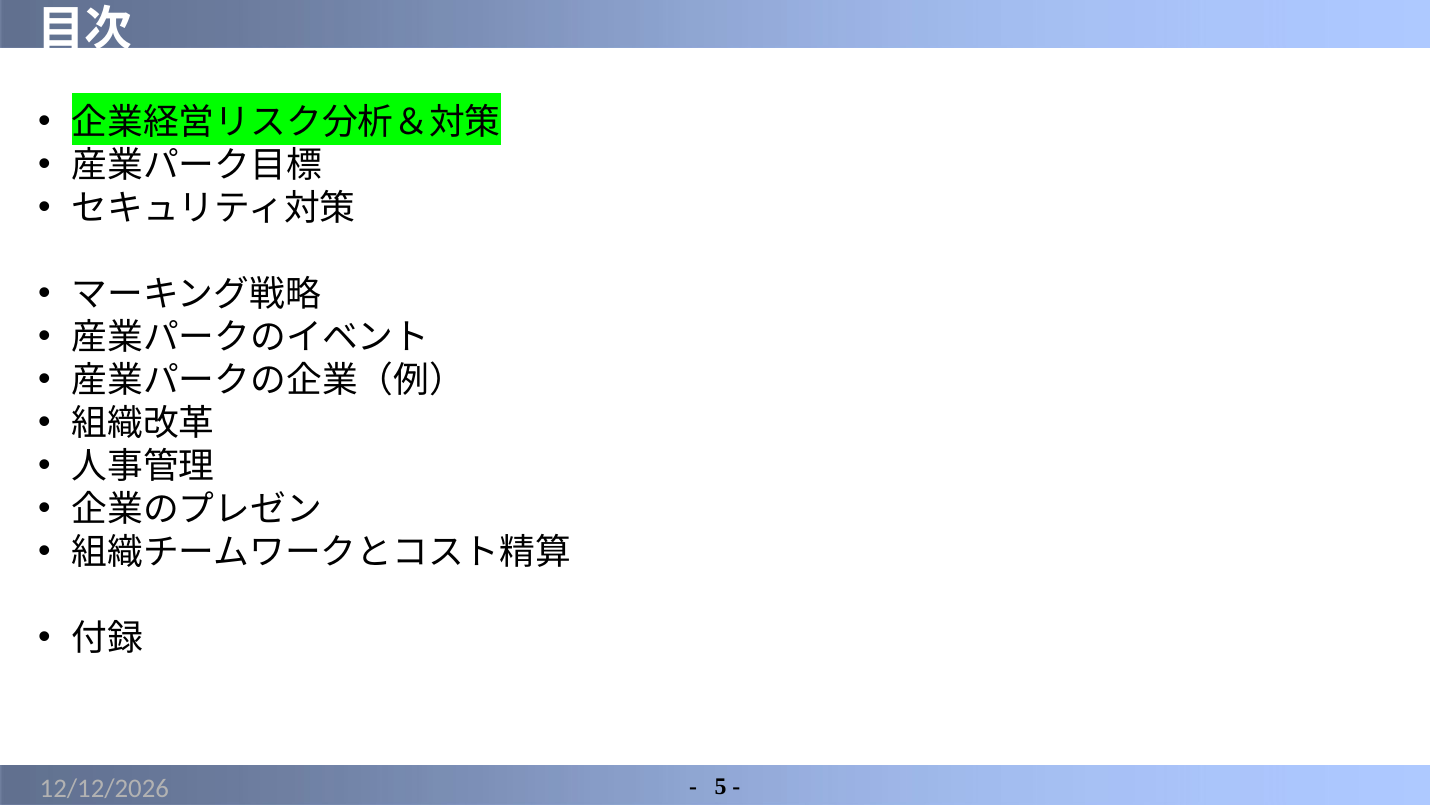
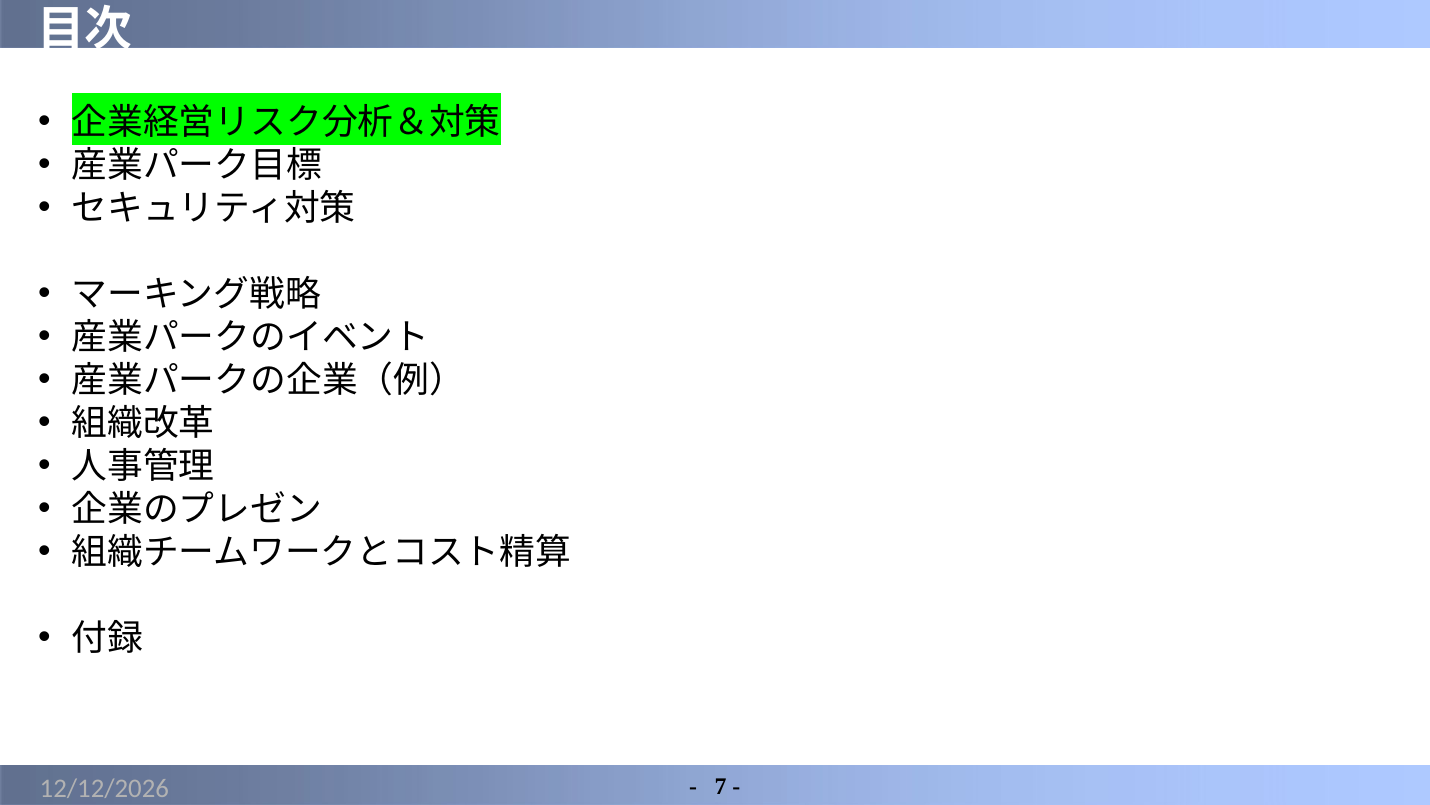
5: 5 -> 7 (721, 786)
